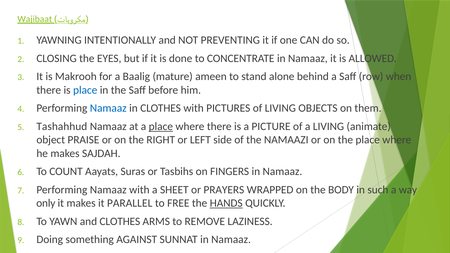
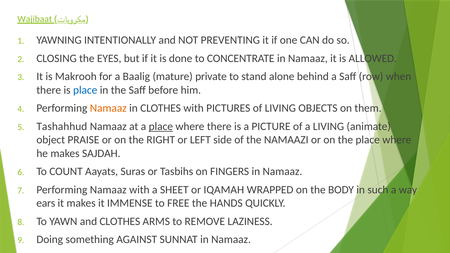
ameen: ameen -> private (211, 77)
Namaaz colour: blue -> orange (108, 108)
PRAYERS: PRAYERS -> IQAMAH (224, 190)
only: only -> ears (46, 203)
PARALLEL: PARALLEL -> IMMENSE (130, 203)
HANDS underline: present -> none (226, 203)
